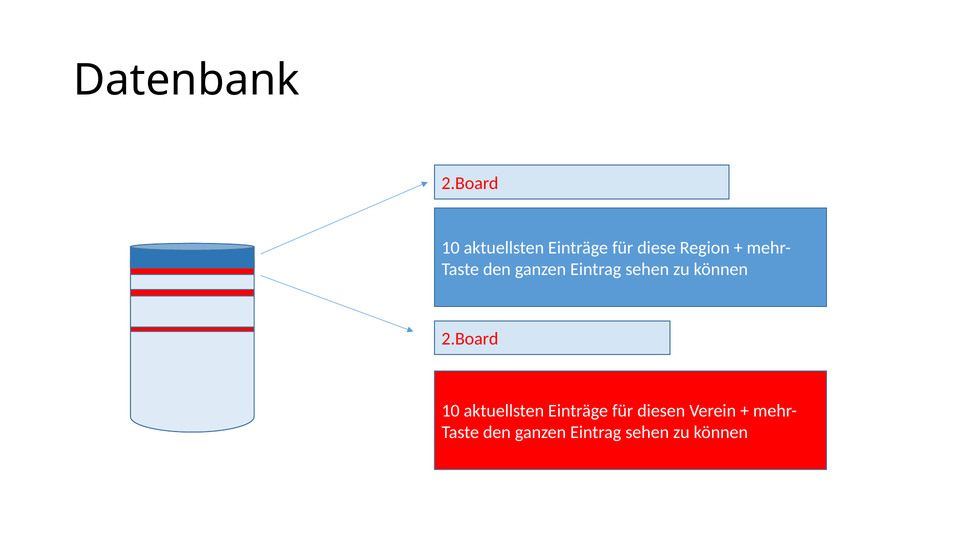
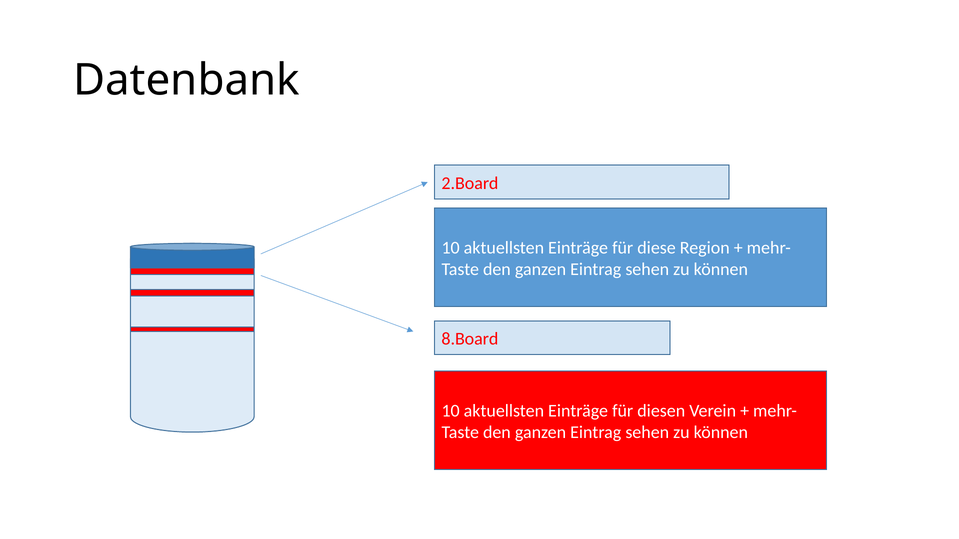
2.Board: 2.Board -> 8.Board (470, 339)
